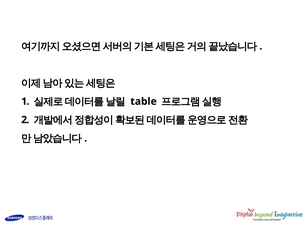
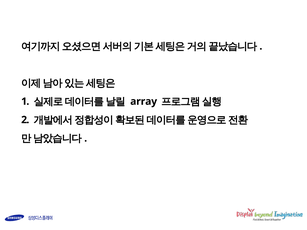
table: table -> array (144, 102)
